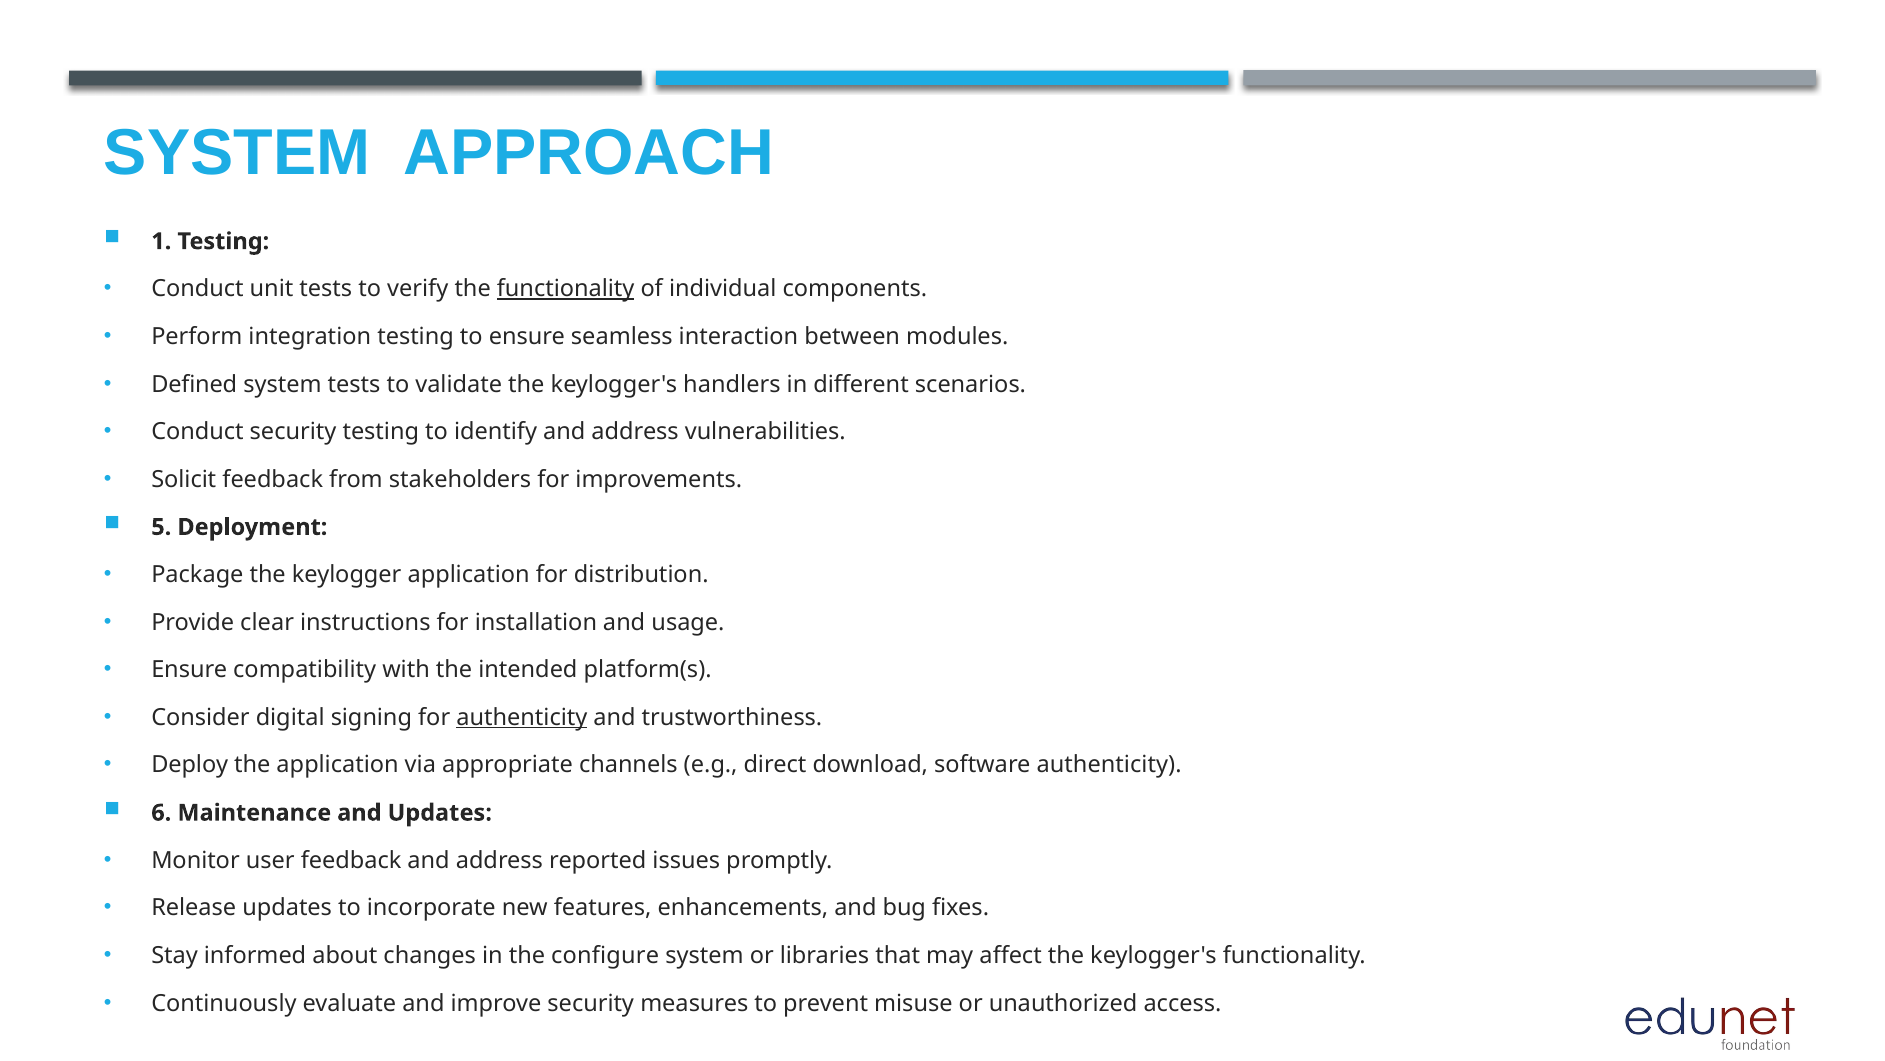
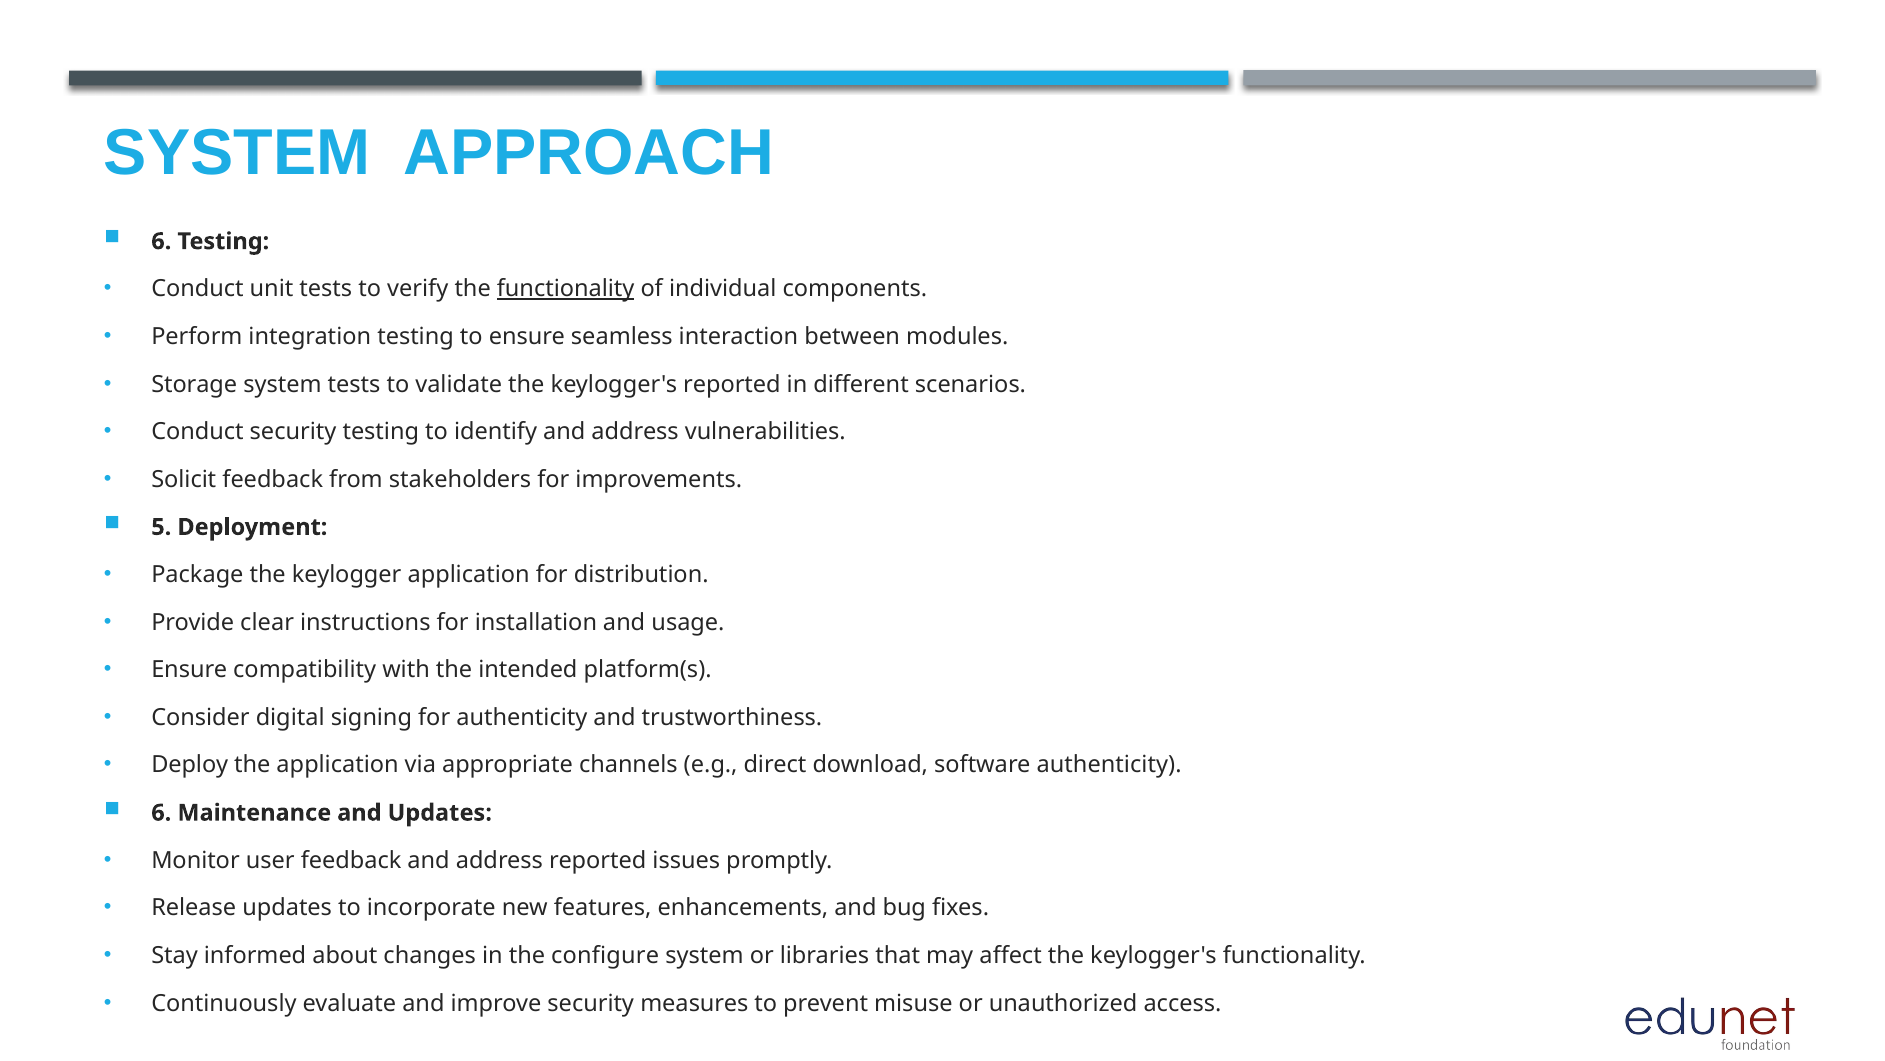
1: 1 -> 6 (161, 241)
Defined: Defined -> Storage (194, 384)
keylogger's handlers: handlers -> reported (732, 384)
authenticity underline: present -> none (522, 717)
